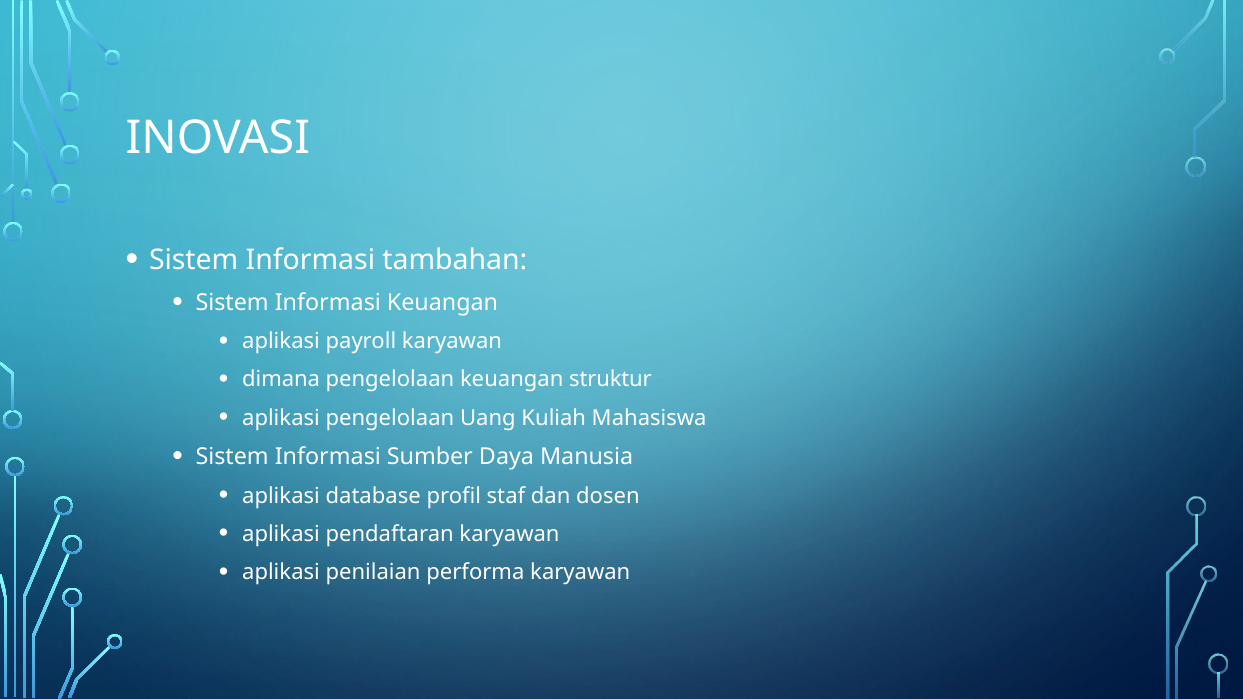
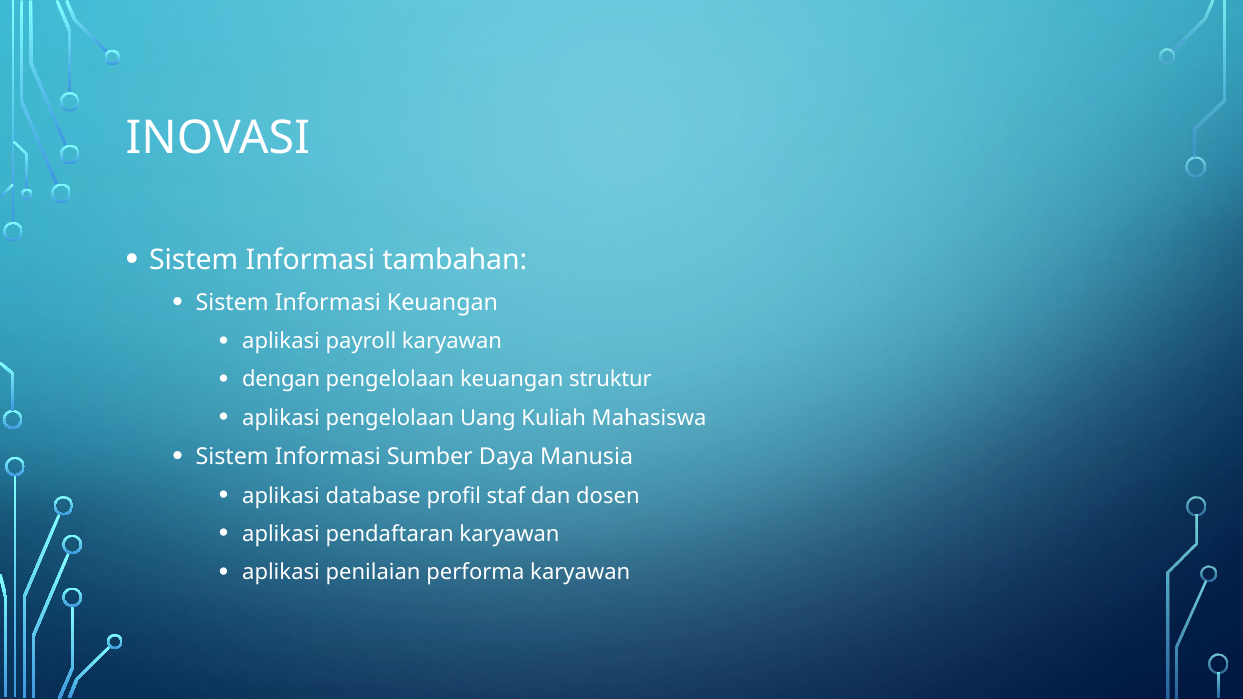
dimana: dimana -> dengan (281, 380)
